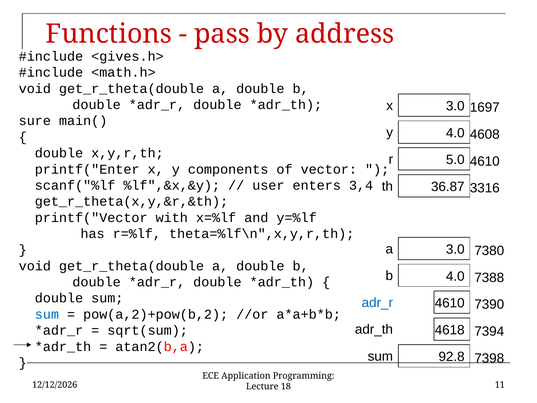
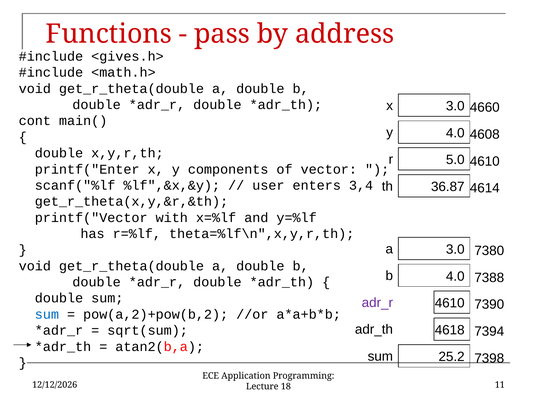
1697: 1697 -> 4660 (485, 107)
sure: sure -> cont (35, 121)
3316: 3316 -> 4614 (485, 188)
adr_r colour: blue -> purple (377, 302)
92.8: 92.8 -> 25.2 (452, 357)
